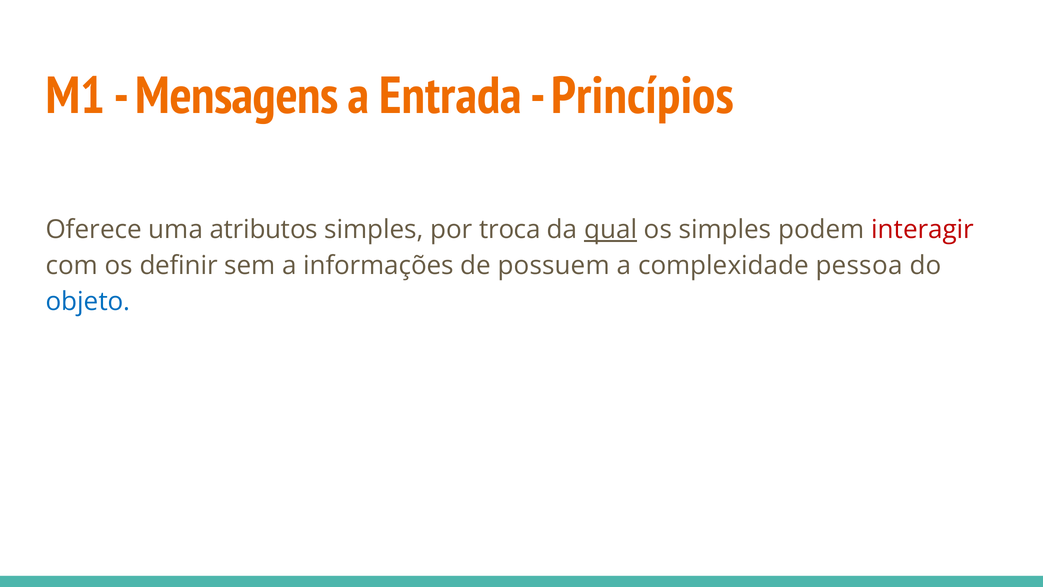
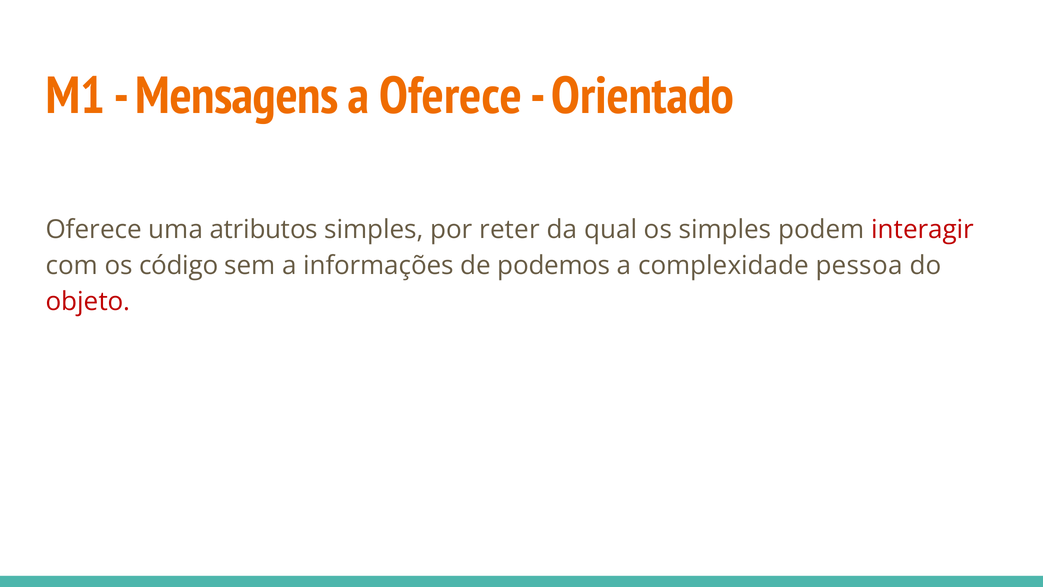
a Entrada: Entrada -> Oferece (451, 96)
Princípios: Princípios -> Orientado (643, 96)
troca: troca -> reter (510, 230)
qual underline: present -> none (611, 230)
definir: definir -> código (179, 266)
possuem: possuem -> podemos (554, 266)
objeto colour: blue -> red (88, 302)
